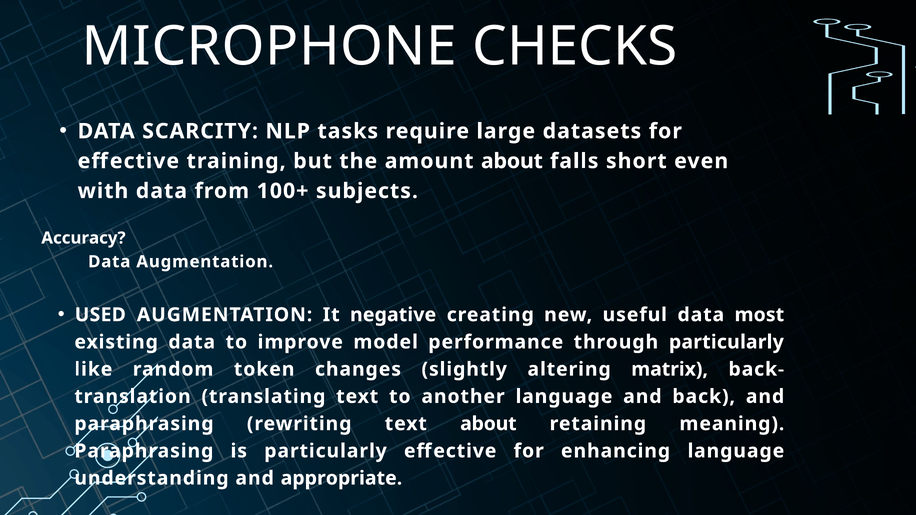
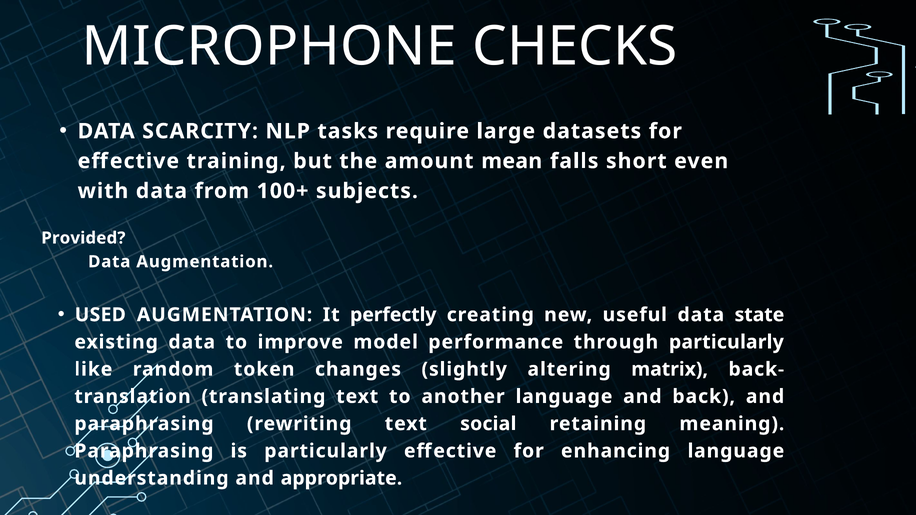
amount about: about -> mean (512, 161)
Accuracy: Accuracy -> Provided (83, 238)
negative: negative -> perfectly (393, 315)
most: most -> state (759, 315)
text about: about -> social (488, 424)
